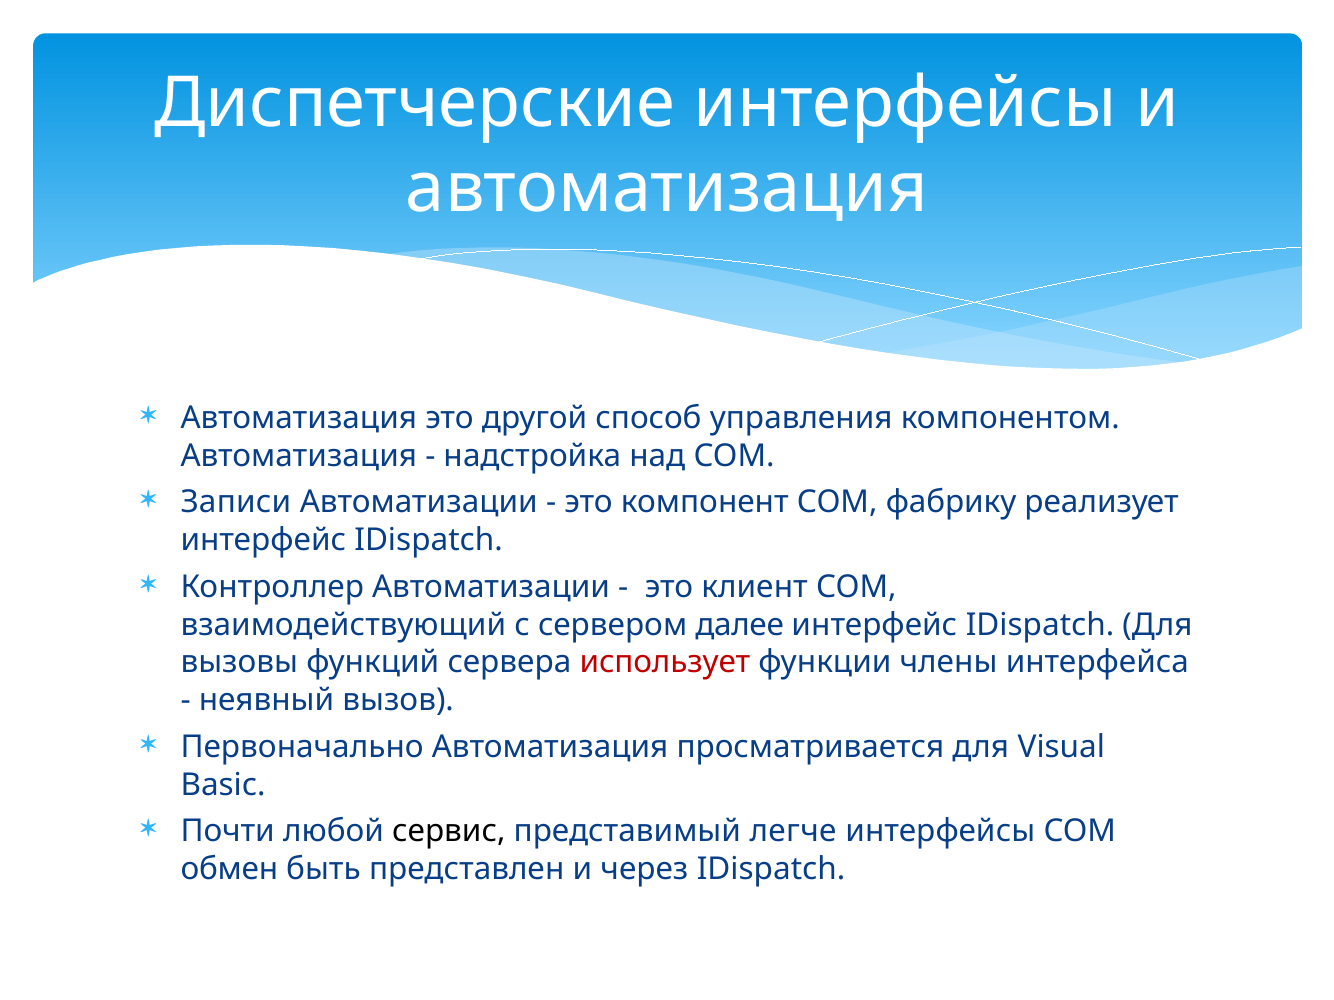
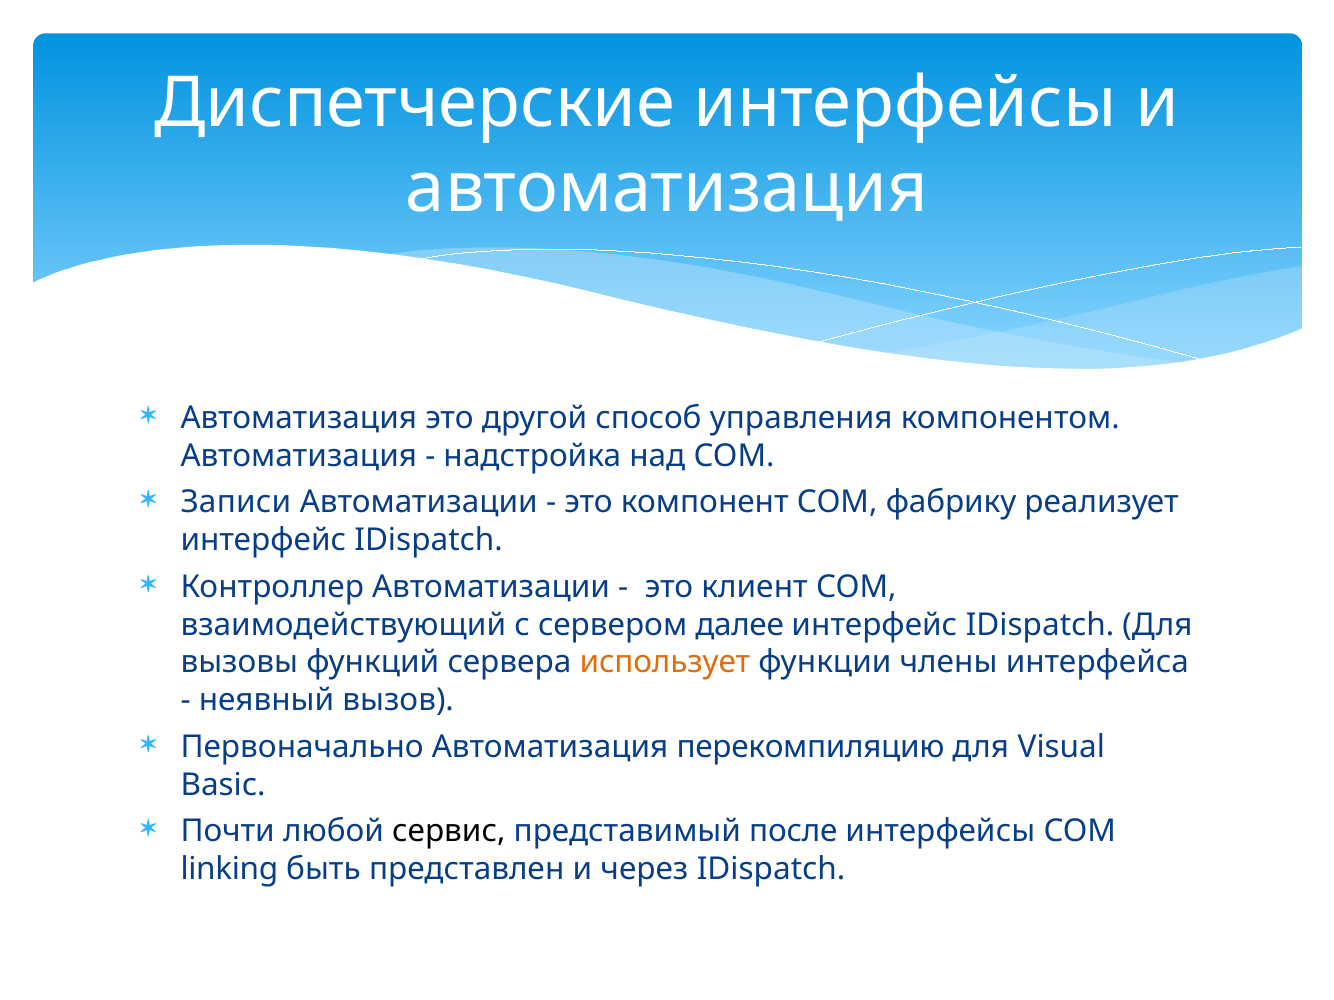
использует colour: red -> orange (665, 663)
просматривается: просматривается -> перекомпиляцию (811, 747)
легче: легче -> после (793, 832)
обмен: обмен -> linking (229, 870)
